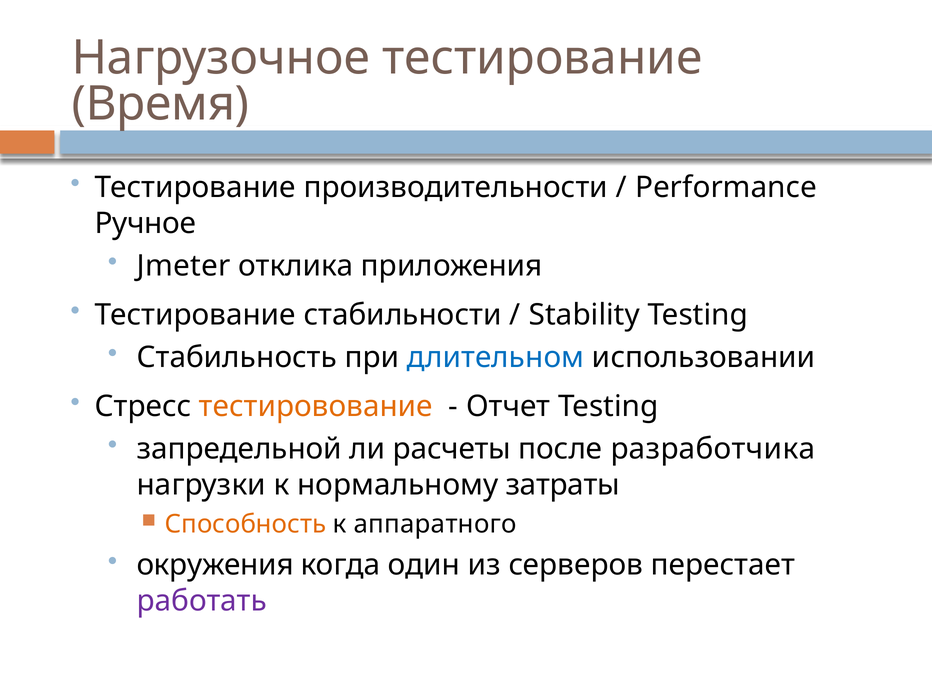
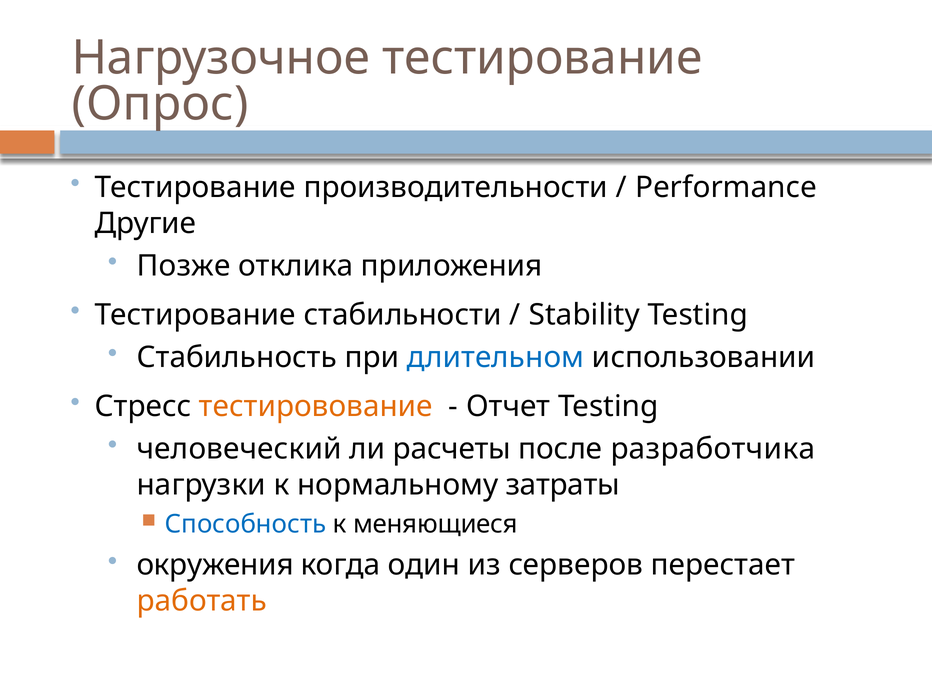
Время: Время -> Опрос (160, 104)
Ручное: Ручное -> Другие (145, 223)
Jmeter: Jmeter -> Позже (184, 266)
запредельной: запредельной -> человеческий (239, 449)
Способность colour: orange -> blue (245, 524)
аппаратного: аппаратного -> меняющиеся (435, 524)
работать colour: purple -> orange (202, 601)
